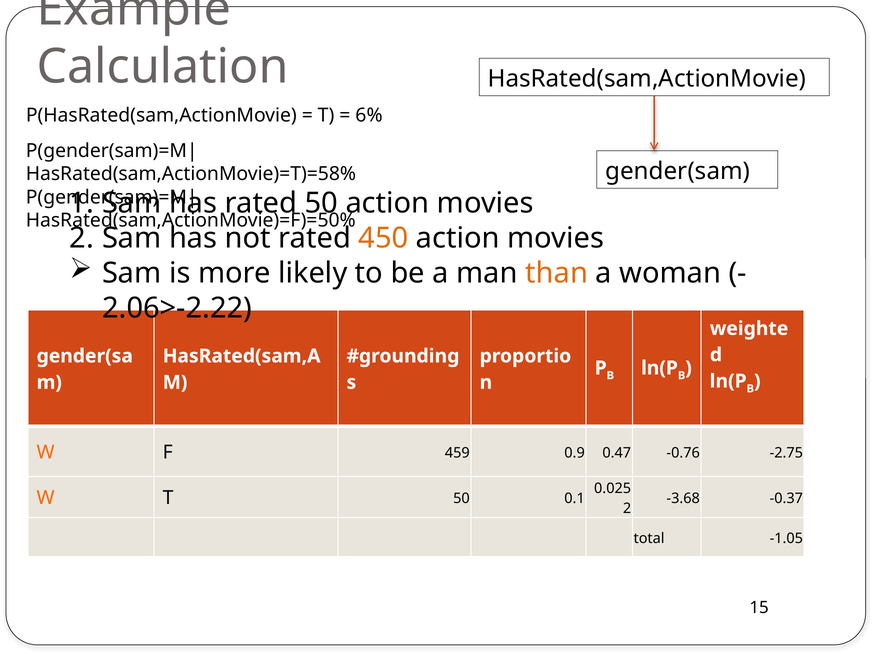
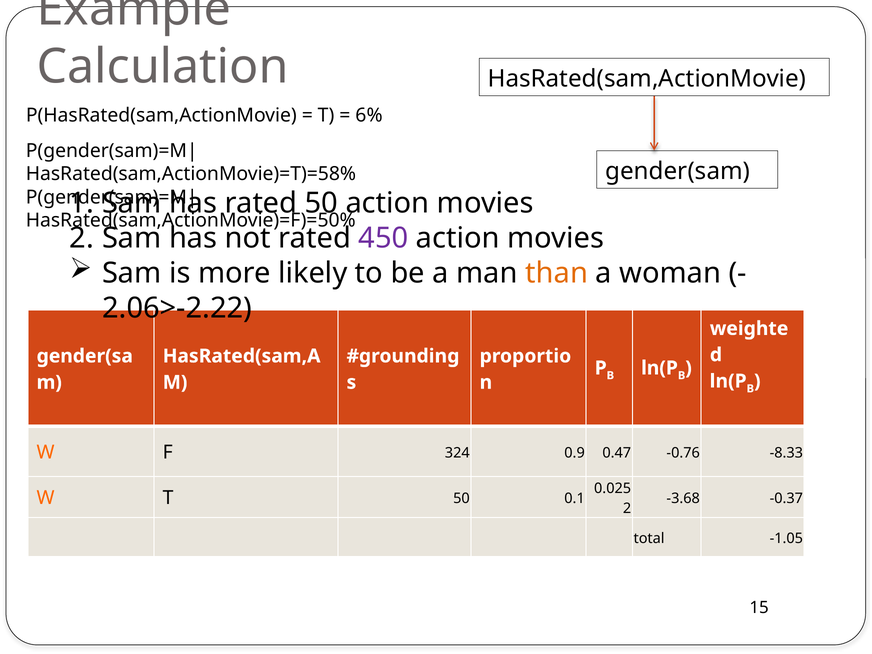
450 colour: orange -> purple (383, 238)
459: 459 -> 324 (457, 453)
-2.75: -2.75 -> -8.33 (786, 453)
